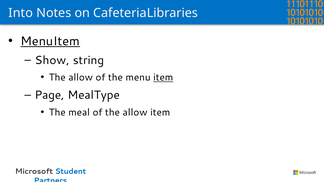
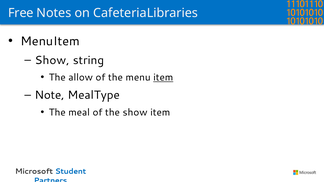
Into: Into -> Free (21, 13)
MenuItem underline: present -> none (50, 41)
Page: Page -> Note (49, 95)
of the allow: allow -> show (135, 113)
